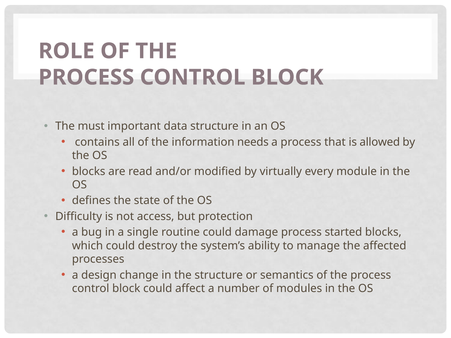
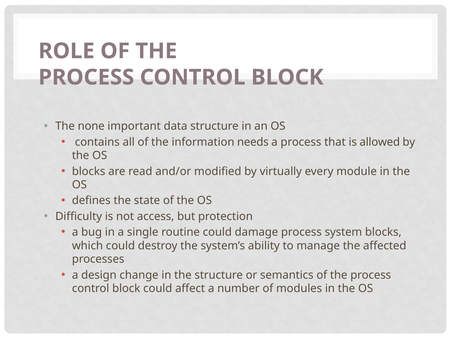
must: must -> none (91, 126)
started: started -> system (343, 232)
